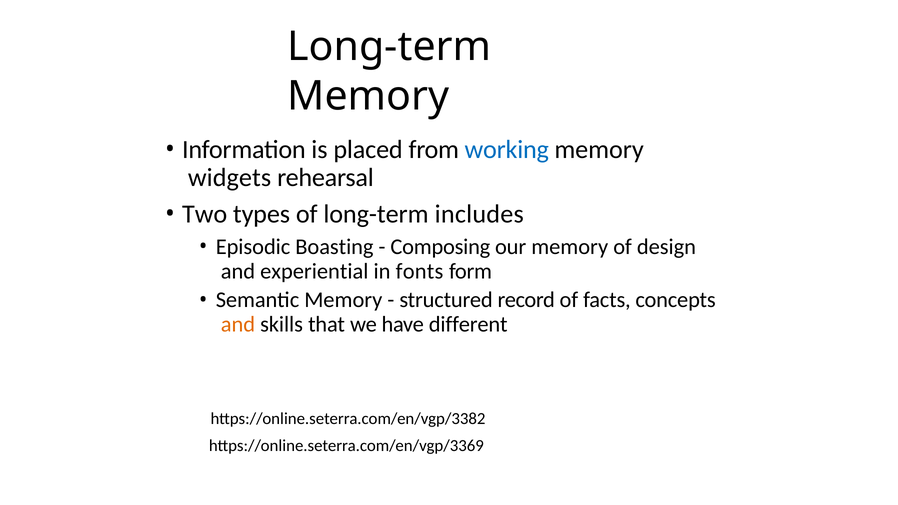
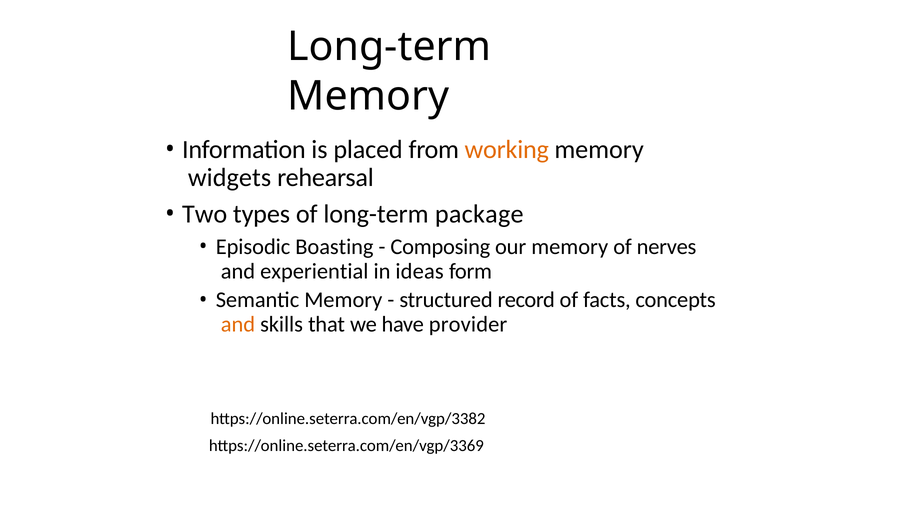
working colour: blue -> orange (507, 149)
includes: includes -> package (479, 214)
design: design -> nerves (667, 247)
fonts: fonts -> ideas (420, 271)
different: different -> provider (468, 324)
